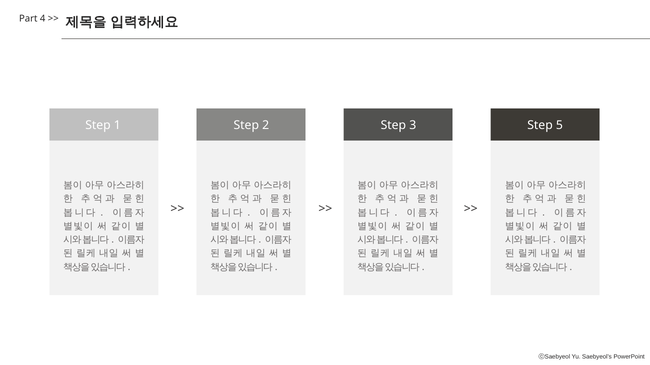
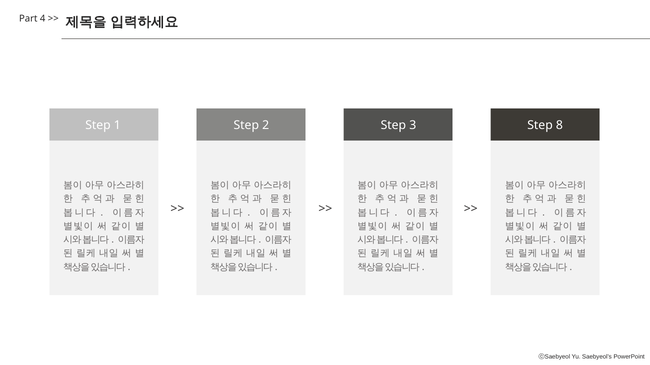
5: 5 -> 8 (559, 125)
